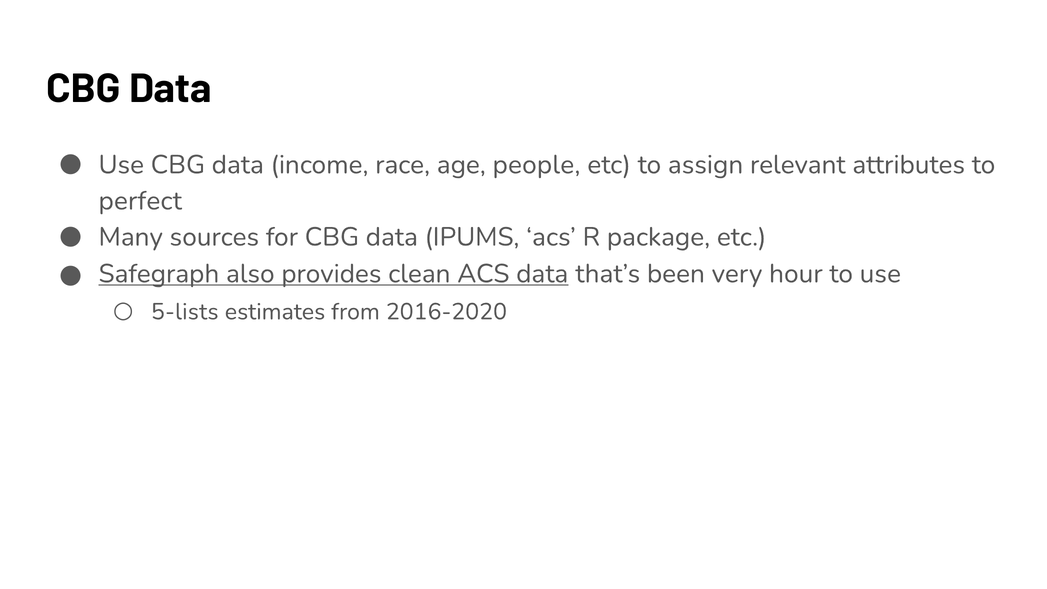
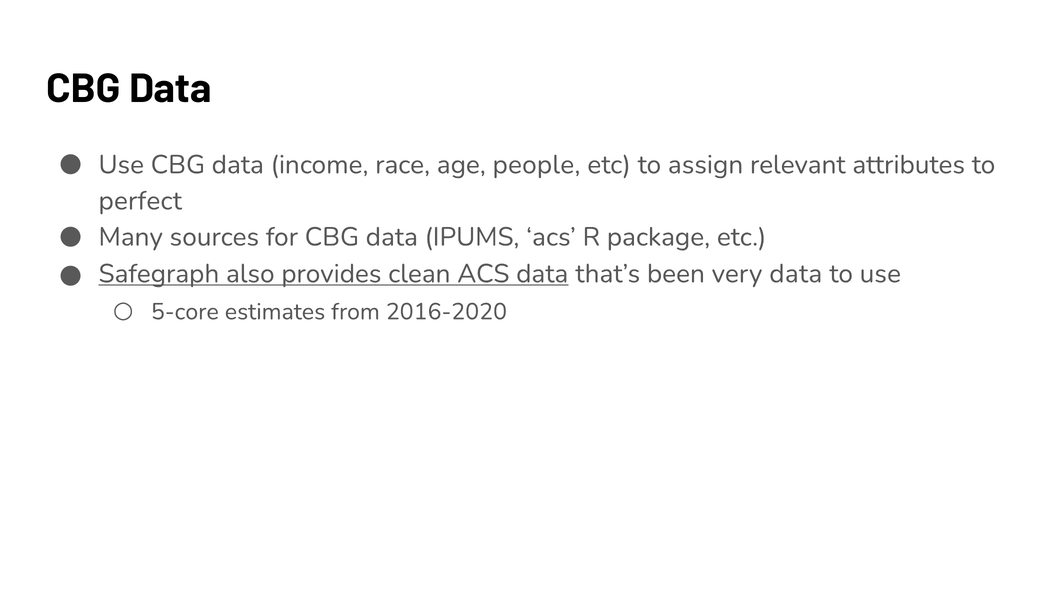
very hour: hour -> data (796, 274)
5-lists: 5-lists -> 5-core (185, 312)
